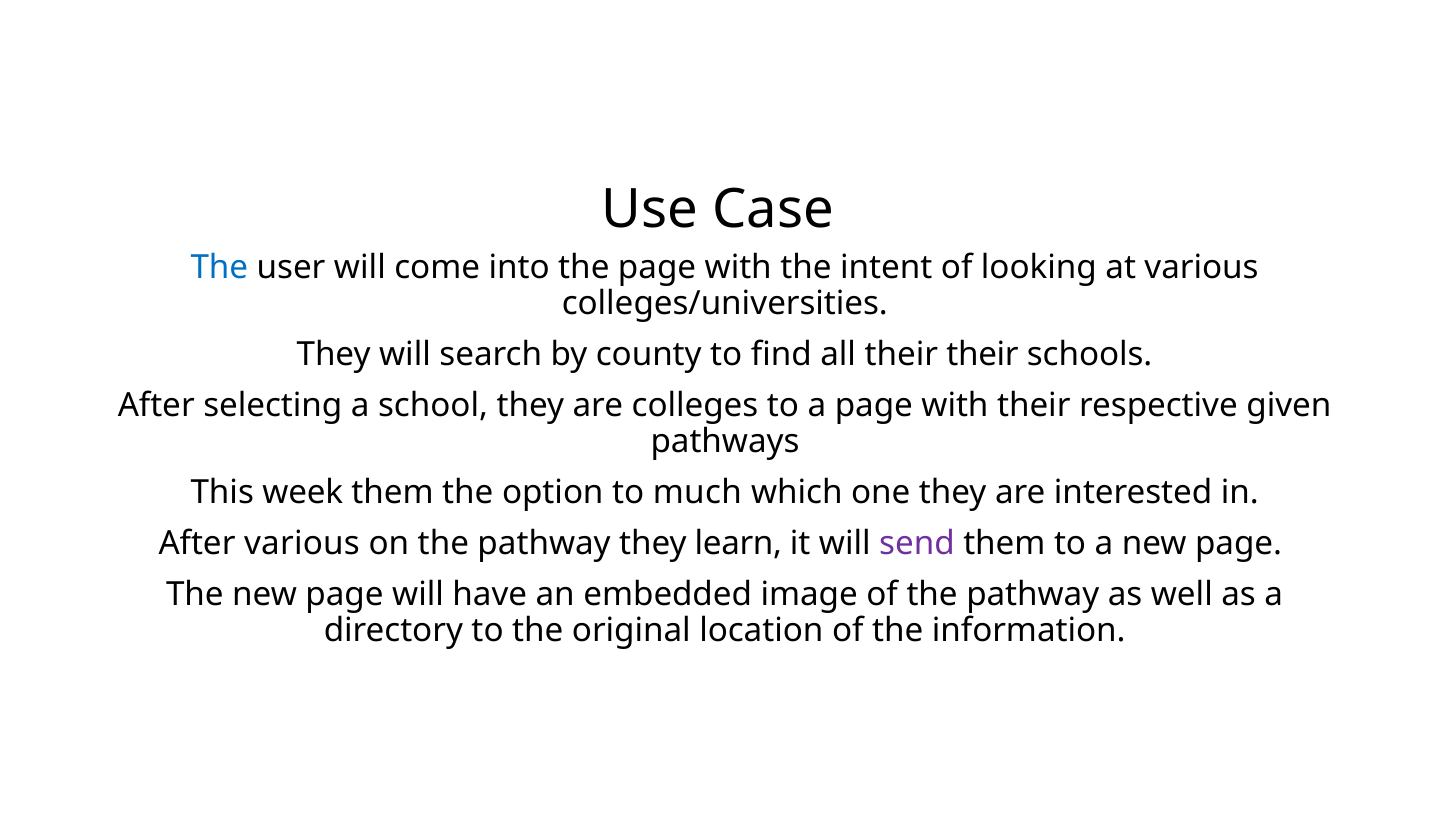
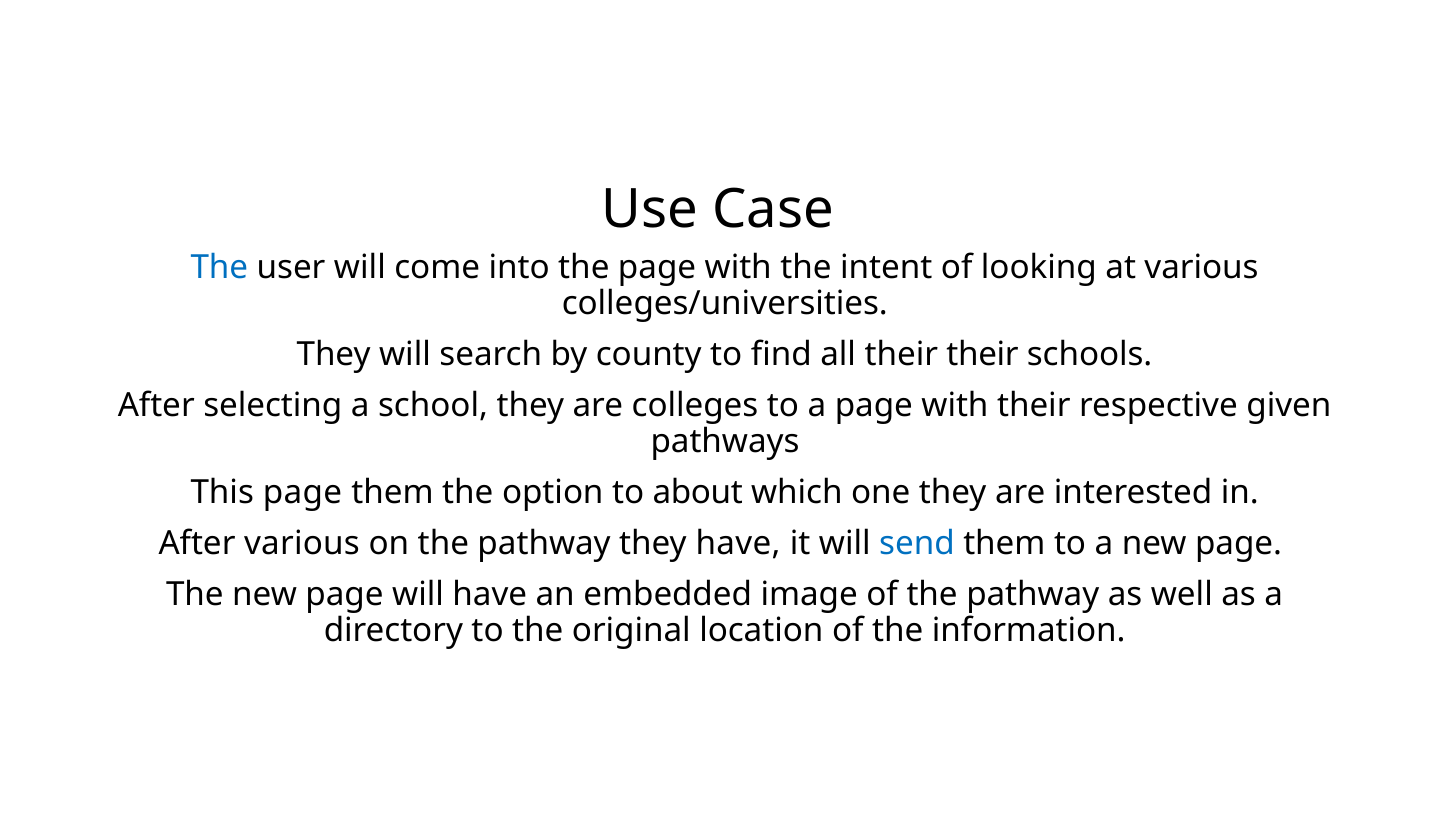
This week: week -> page (303, 492)
much: much -> about (698, 492)
they learn: learn -> have (738, 543)
send colour: purple -> blue (917, 543)
